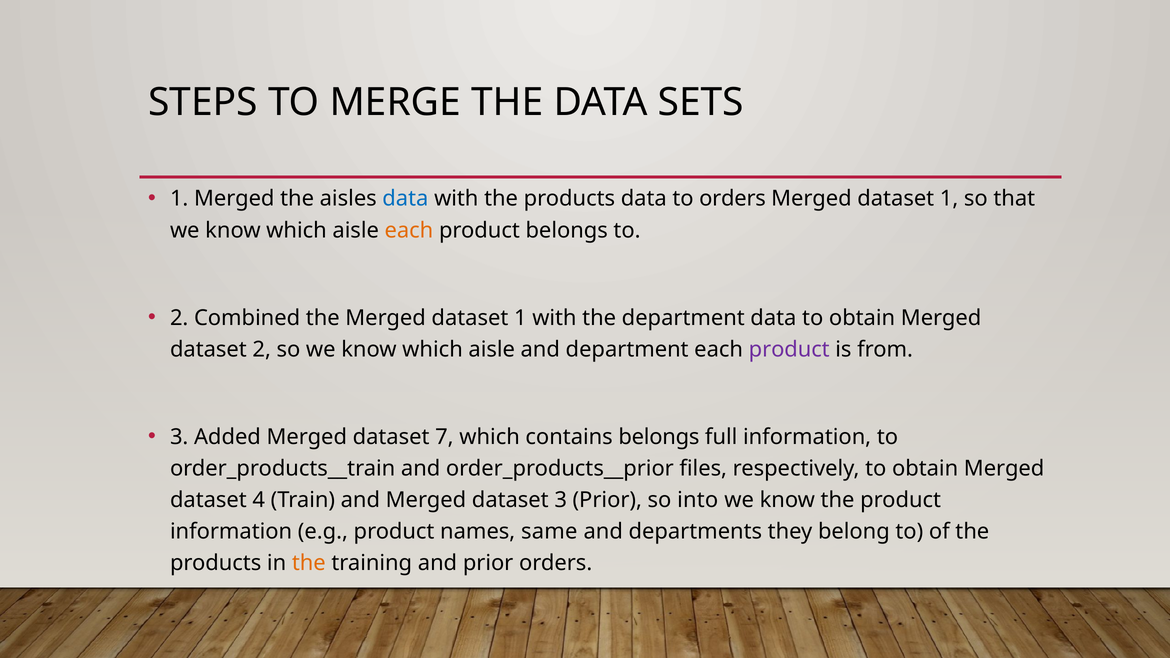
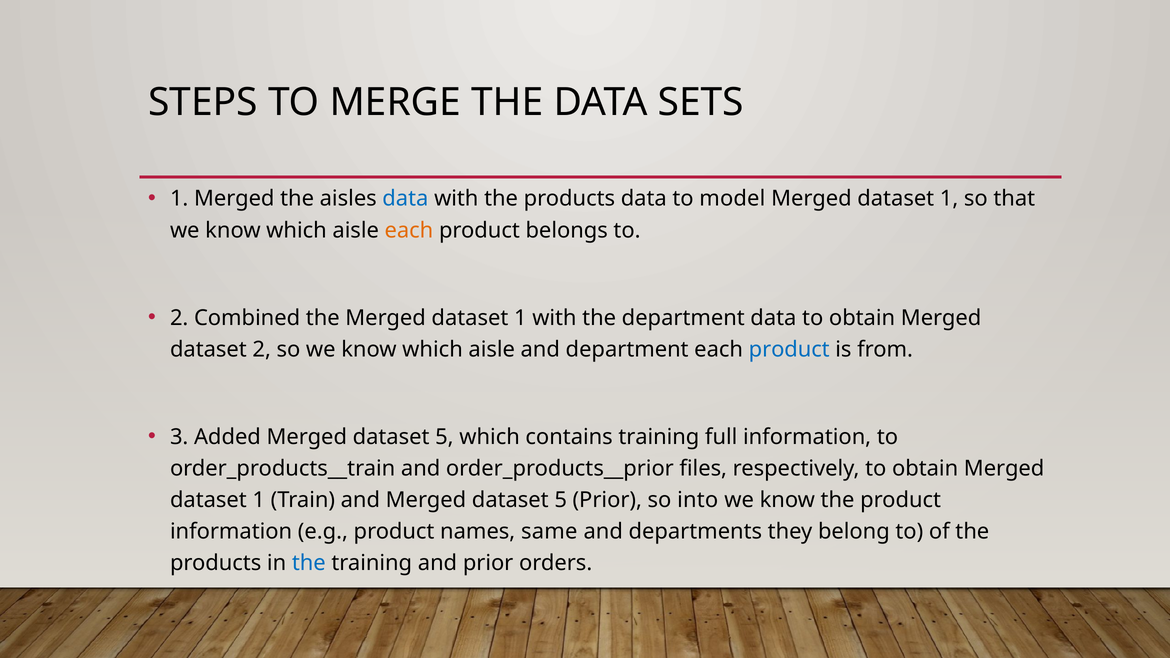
to orders: orders -> model (732, 199)
product colour: purple -> blue (789, 349)
Added Merged dataset 7: 7 -> 5 (444, 437)
contains belongs: belongs -> training (659, 437)
4: 4 -> 1 (259, 500)
and Merged dataset 3: 3 -> 5 (561, 500)
the colour: orange -> blue (309, 563)
